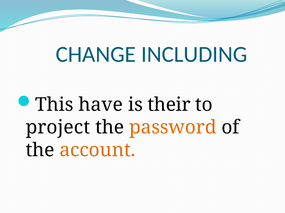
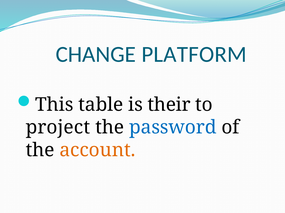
INCLUDING: INCLUDING -> PLATFORM (194, 55)
have: have -> table (101, 105)
password colour: orange -> blue (173, 128)
